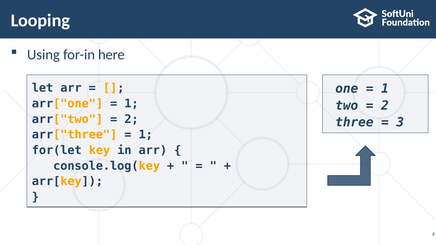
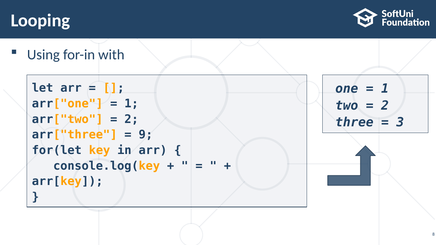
here: here -> with (111, 55)
1: 1 -> 9 (146, 135)
